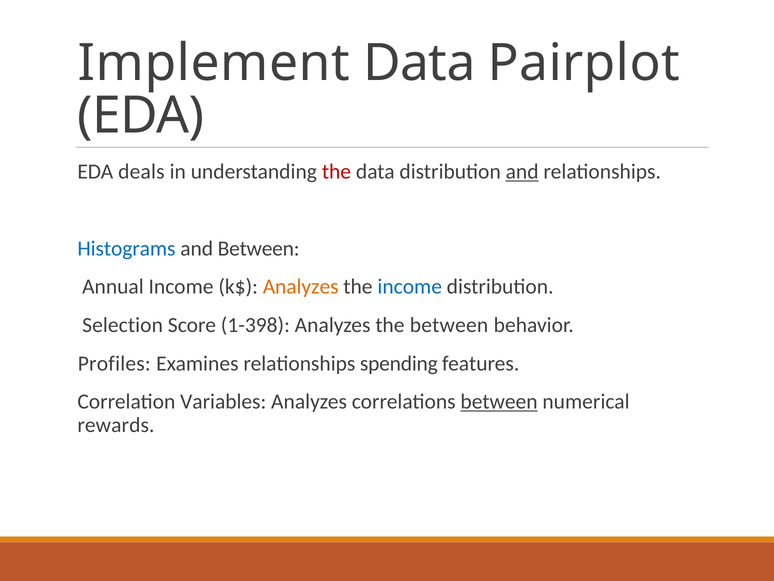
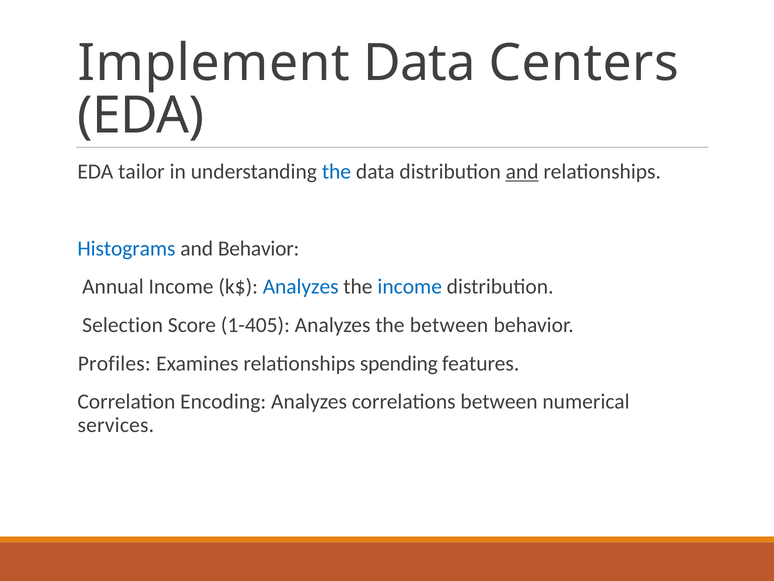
Pairplot: Pairplot -> Centers (584, 63)
deals: deals -> tailor (141, 172)
the colour: red -> blue (336, 172)
and Between: Between -> Behavior (259, 248)
Analyzes colour: orange -> blue (301, 287)
1-398: 1-398 -> 1-405 (255, 325)
Variables: Variables -> Encoding (223, 401)
between underline: present -> none (499, 401)
rewards: rewards -> services (116, 425)
